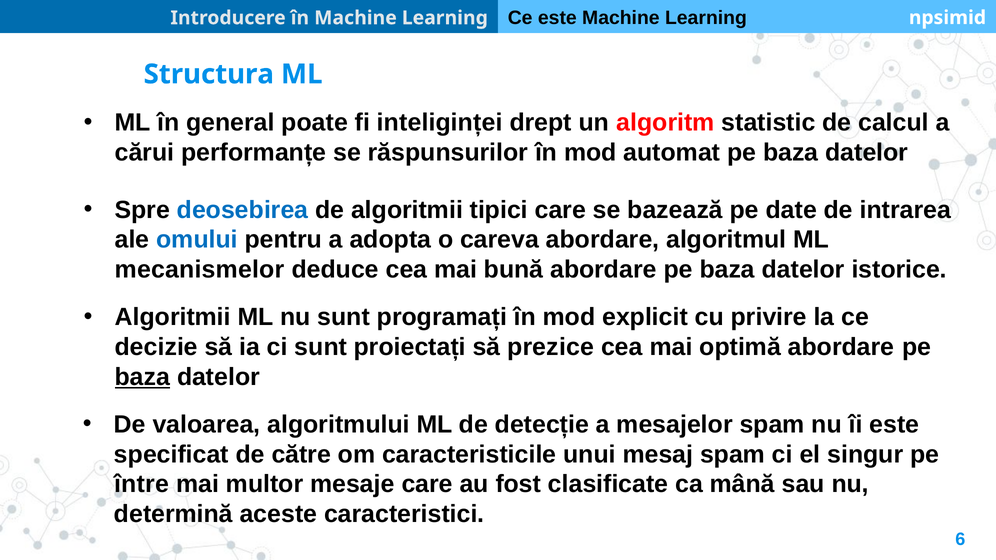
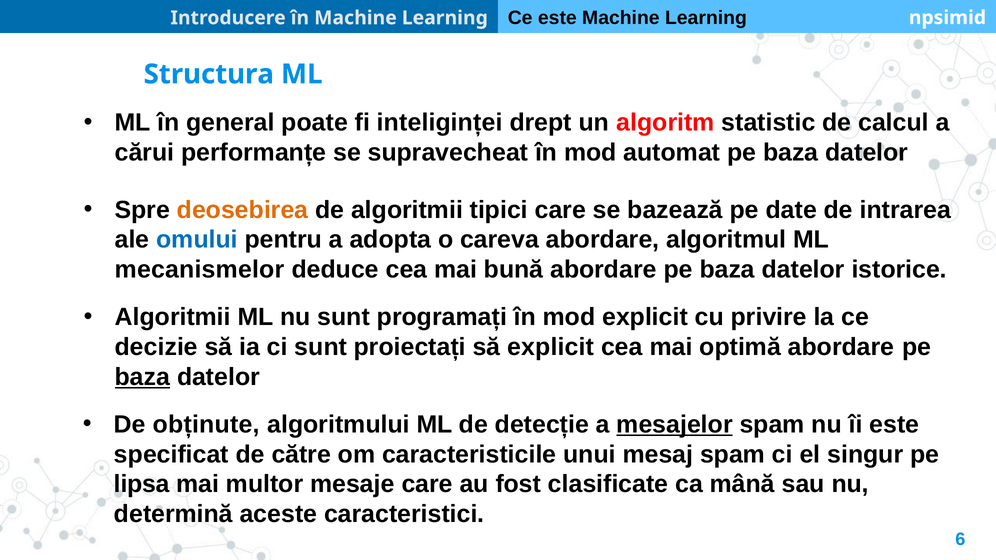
răspunsurilor: răspunsurilor -> supravecheat (448, 153)
deosebirea colour: blue -> orange (243, 210)
să prezice: prezice -> explicit (551, 347)
valoarea: valoarea -> obținute (206, 425)
mesajelor underline: none -> present (675, 425)
între: între -> lipsa (142, 484)
